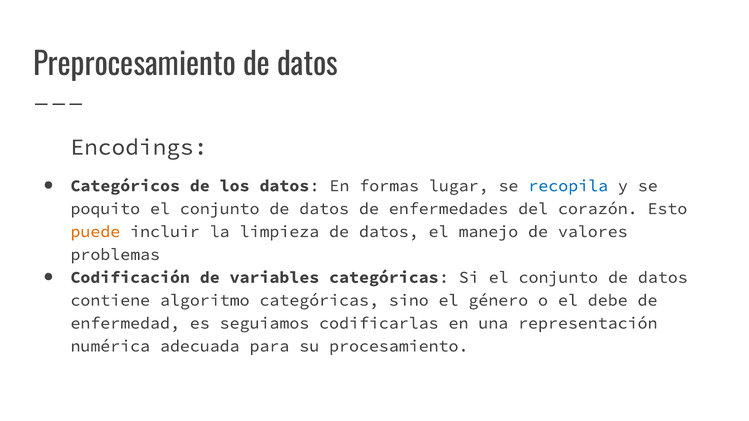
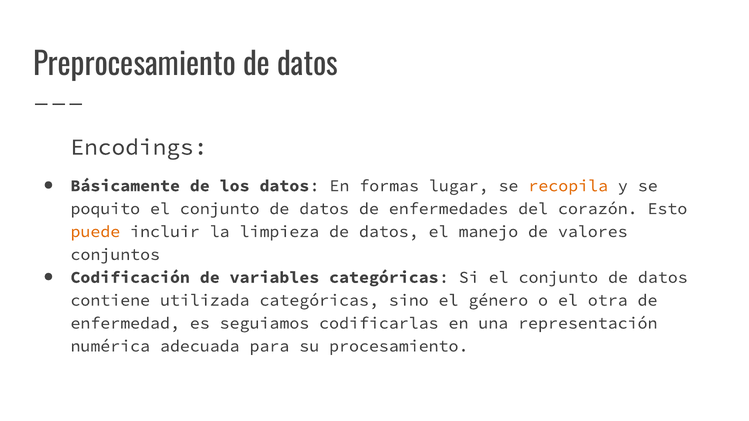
Categóricos: Categóricos -> Básicamente (125, 186)
recopila colour: blue -> orange (568, 186)
problemas: problemas -> conjuntos (115, 255)
algoritmo: algoritmo -> utilizada (205, 300)
debe: debe -> otra (608, 300)
